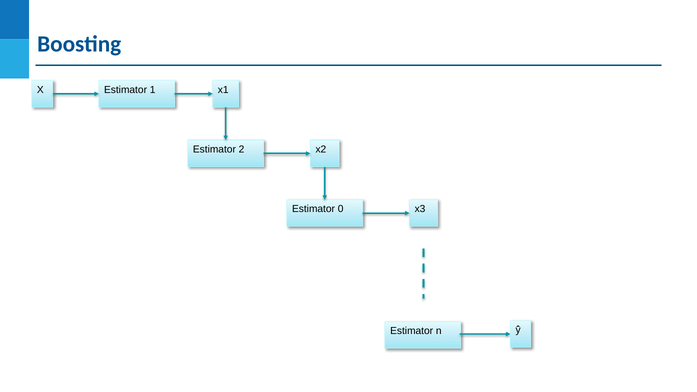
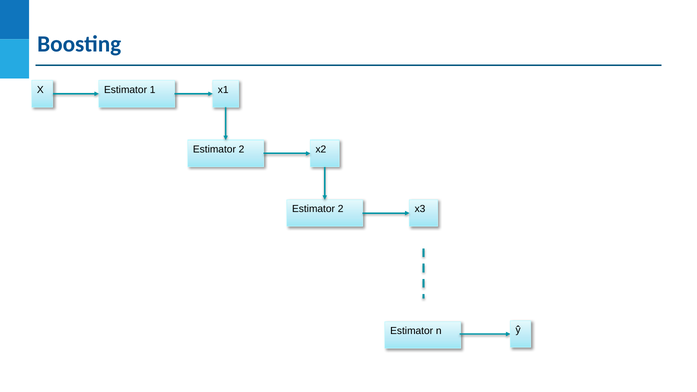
0: 0 -> 2 (341, 209)
